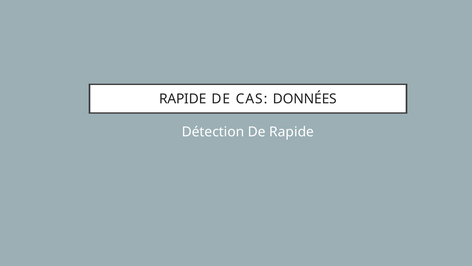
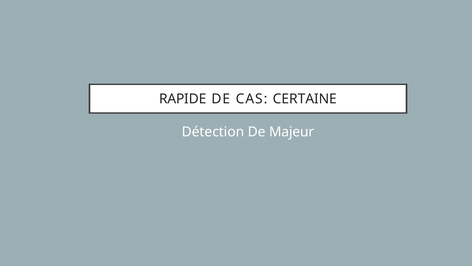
DONNÉES: DONNÉES -> CERTAINE (305, 99)
De Rapide: Rapide -> Majeur (292, 132)
